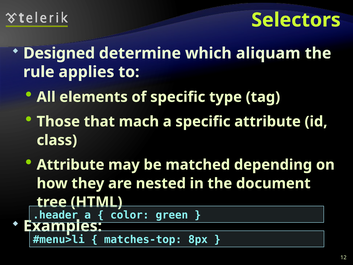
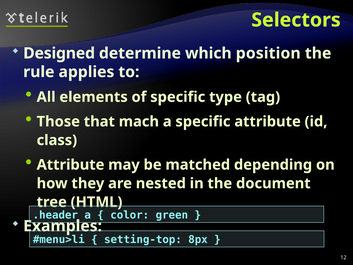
aliquam: aliquam -> position (268, 53)
matches-top: matches-top -> setting-top (143, 239)
